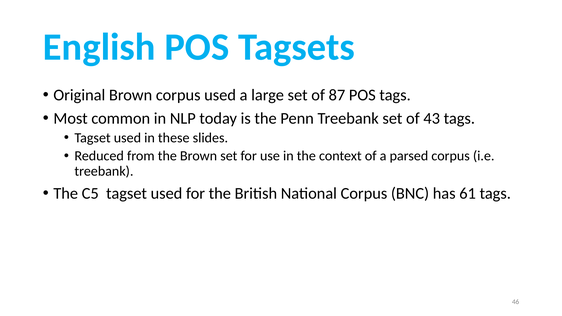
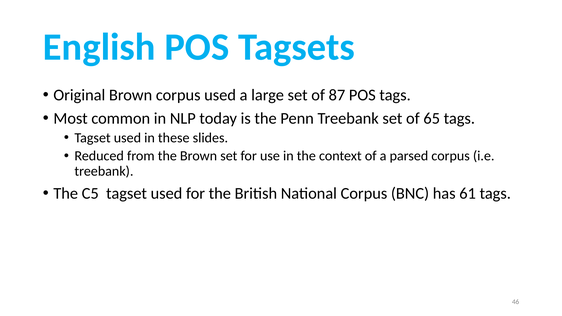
43: 43 -> 65 (432, 119)
